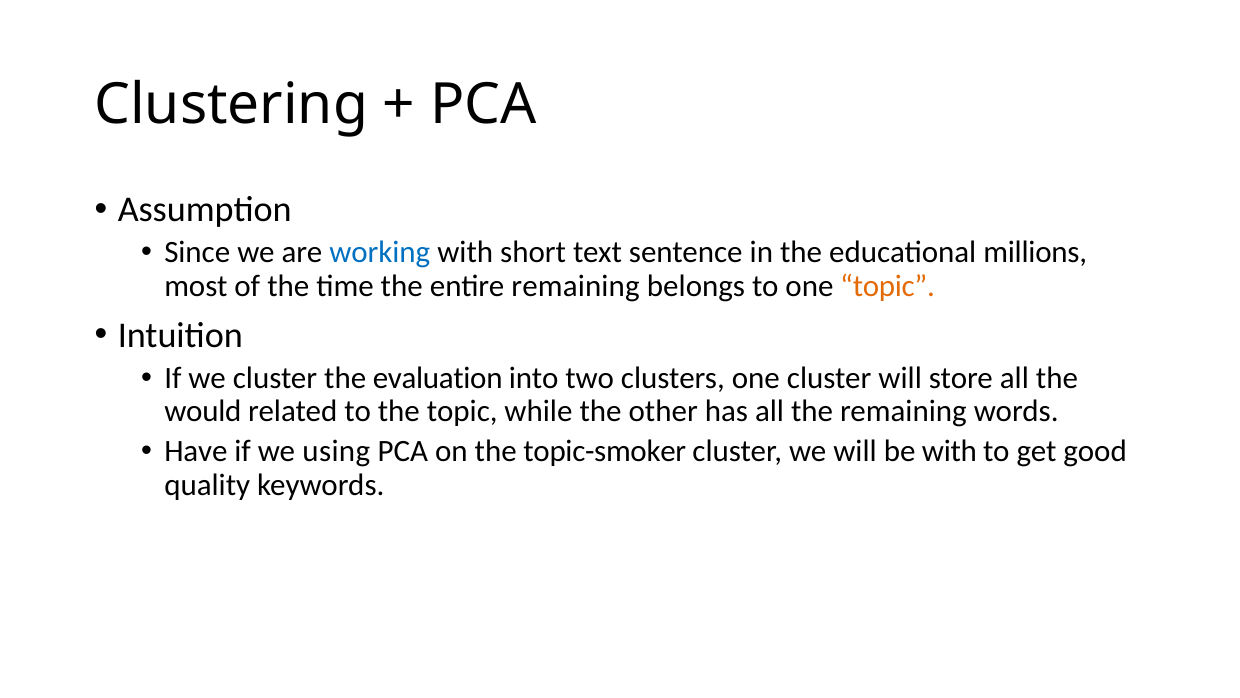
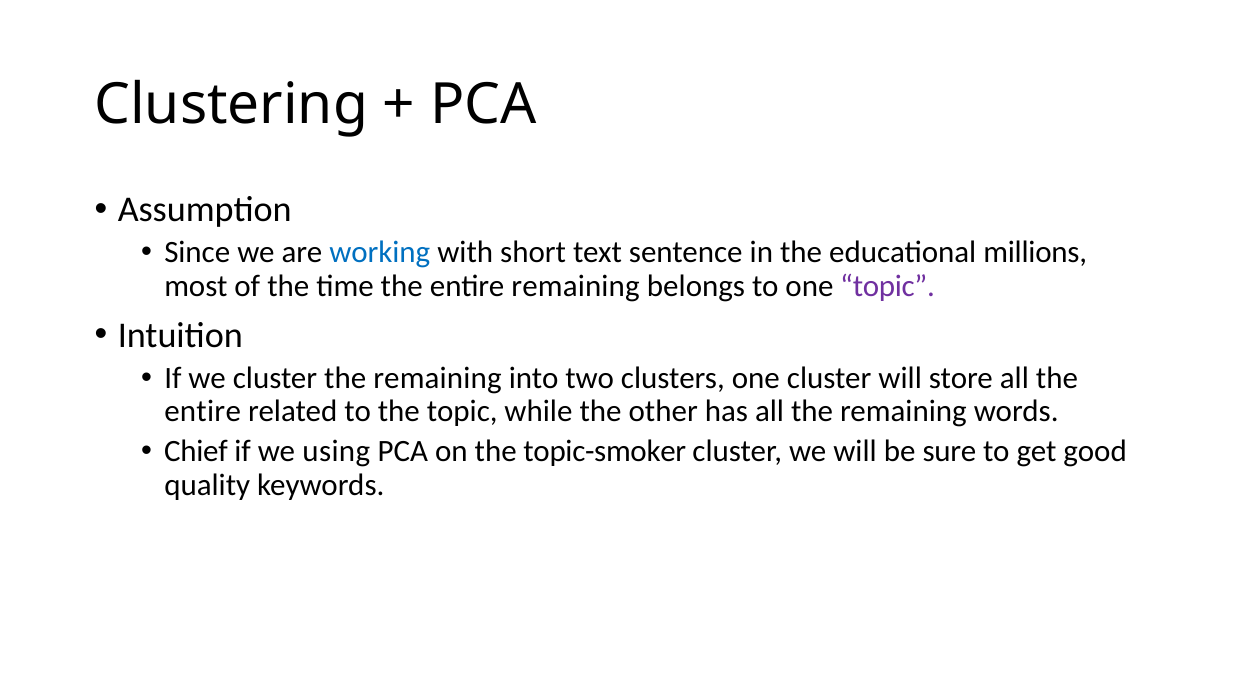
topic colour: orange -> purple (888, 286)
cluster the evaluation: evaluation -> remaining (437, 378)
would: would -> entire (203, 411)
Have: Have -> Chief (196, 451)
be with: with -> sure (949, 451)
